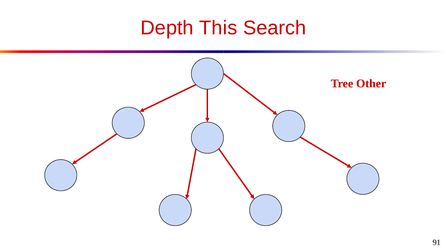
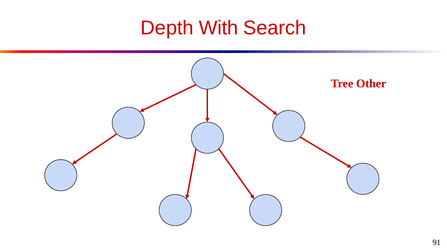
This: This -> With (219, 28)
